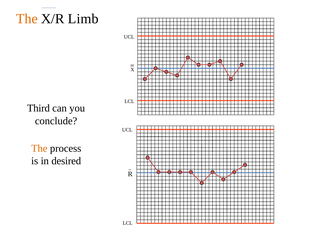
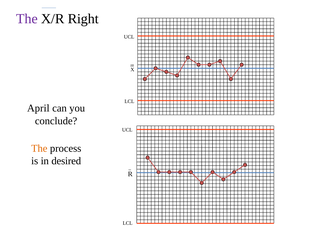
The colour: orange -> purple (27, 19)
Limb: Limb -> Right (83, 19)
Third: Third -> April (38, 108)
